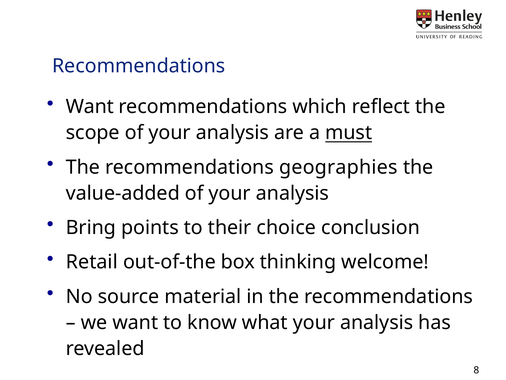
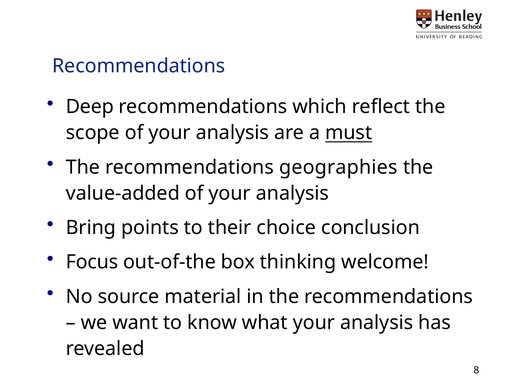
Want: Want -> Deep (90, 107)
Retail: Retail -> Focus (92, 262)
